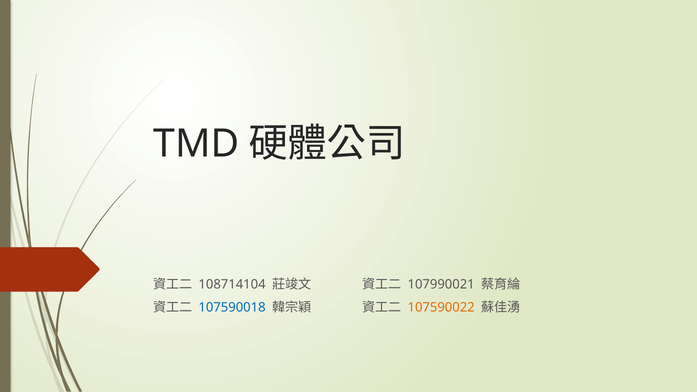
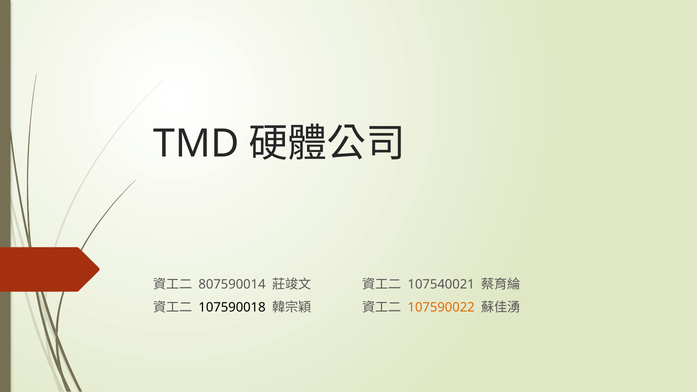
108714104: 108714104 -> 807590014 (232, 284)
107990021: 107990021 -> 107540021 (441, 284)
107590018 colour: blue -> black (232, 307)
